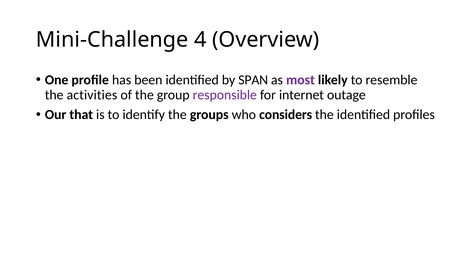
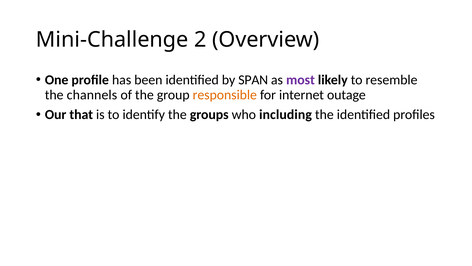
4: 4 -> 2 (200, 40)
activities: activities -> channels (92, 95)
responsible colour: purple -> orange (225, 95)
considers: considers -> including (285, 114)
